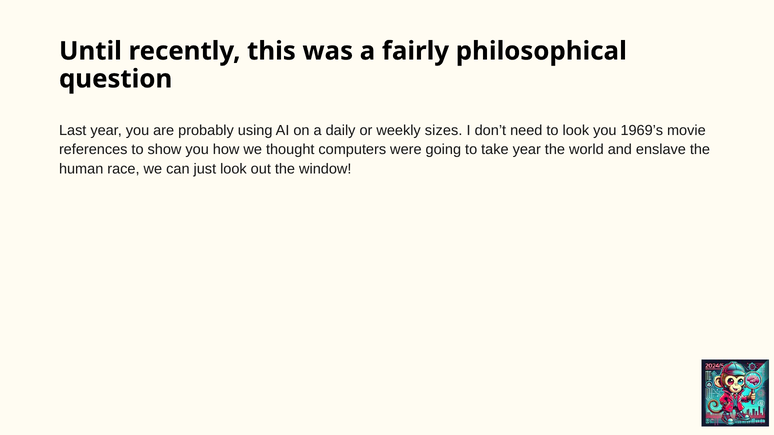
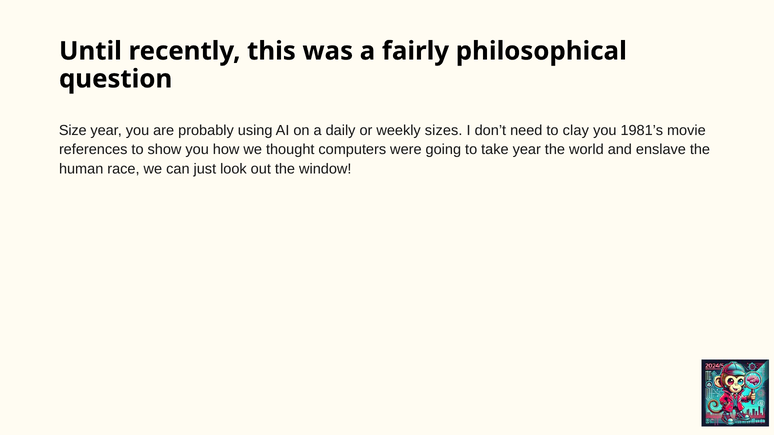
Last: Last -> Size (73, 130)
to look: look -> clay (576, 130)
1969’s: 1969’s -> 1981’s (642, 130)
